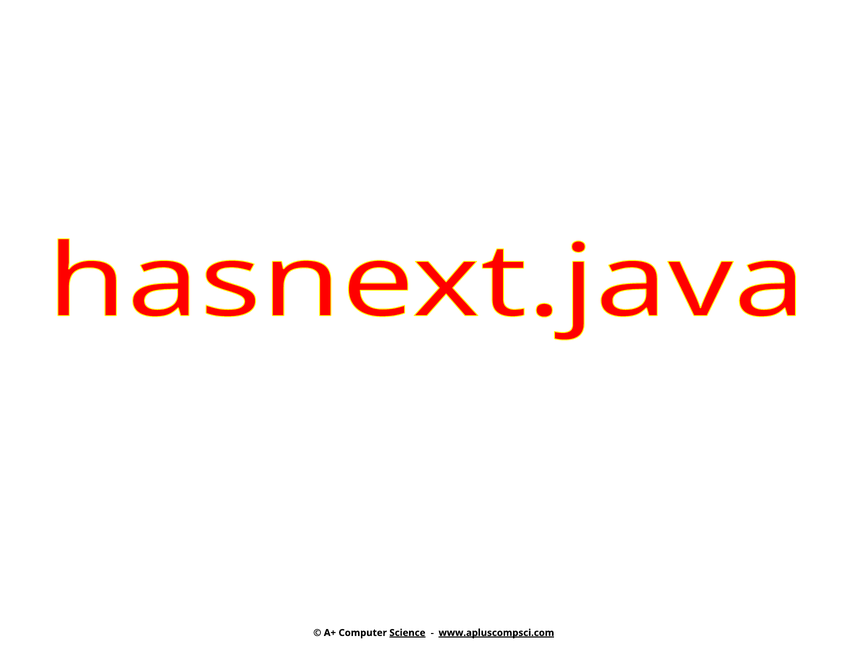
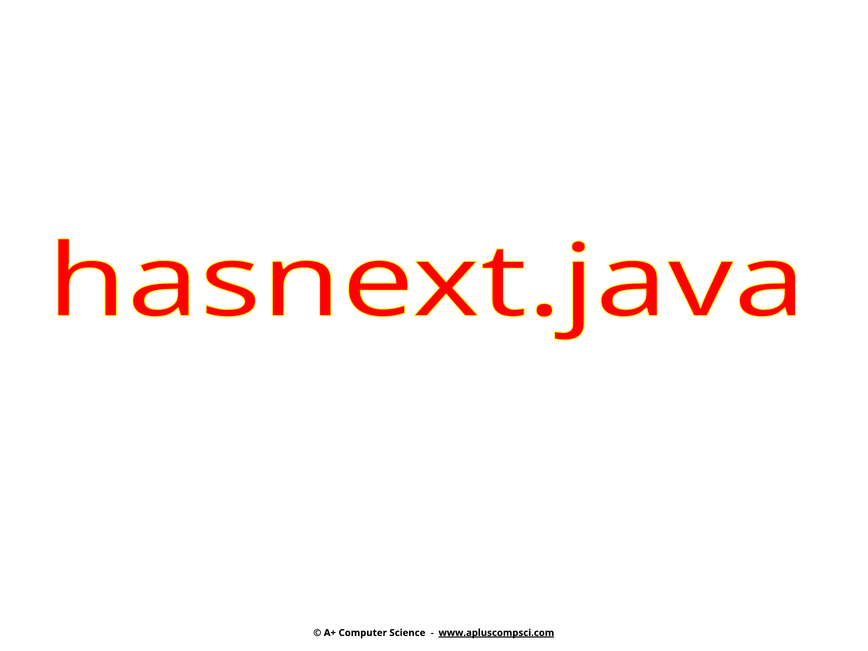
Science underline: present -> none (407, 633)
